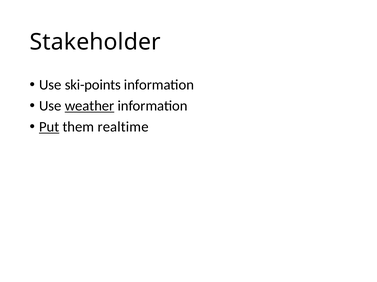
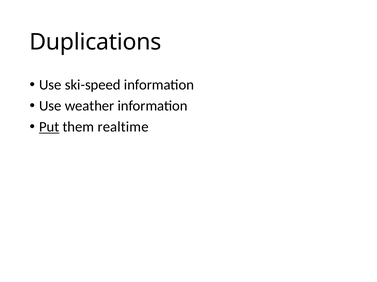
Stakeholder: Stakeholder -> Duplications (95, 42)
ski-points: ski-points -> ski-speed (93, 85)
weather underline: present -> none (90, 106)
